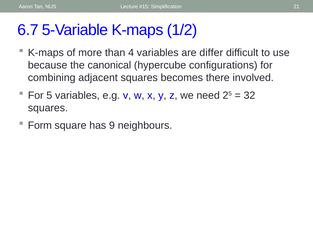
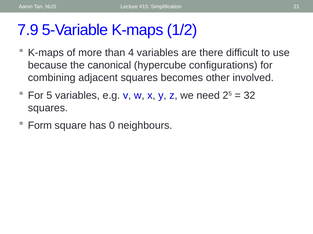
6.7: 6.7 -> 7.9 (28, 30)
differ: differ -> there (211, 53)
there: there -> other (218, 78)
9: 9 -> 0 (112, 126)
